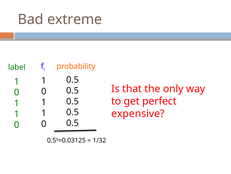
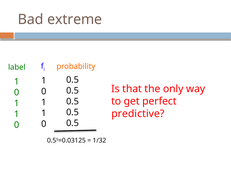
expensive: expensive -> predictive (138, 113)
